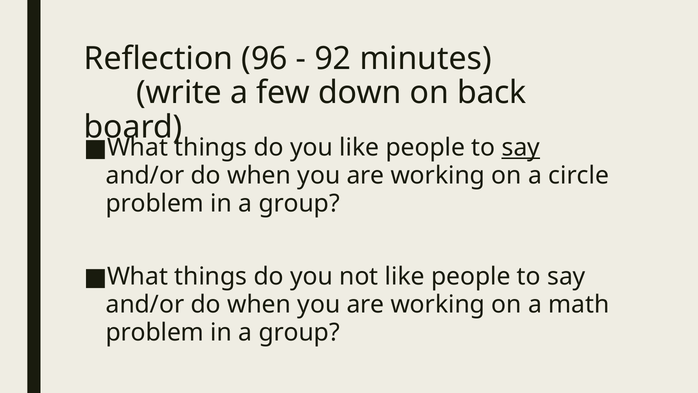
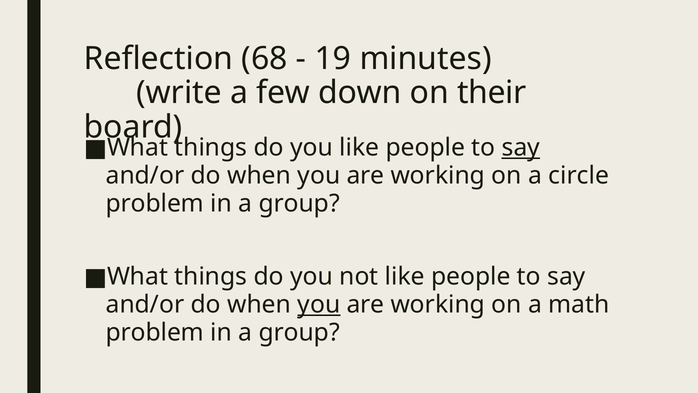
96: 96 -> 68 (265, 59)
92: 92 -> 19 (333, 59)
back: back -> their (492, 93)
you underline: none -> present (319, 304)
